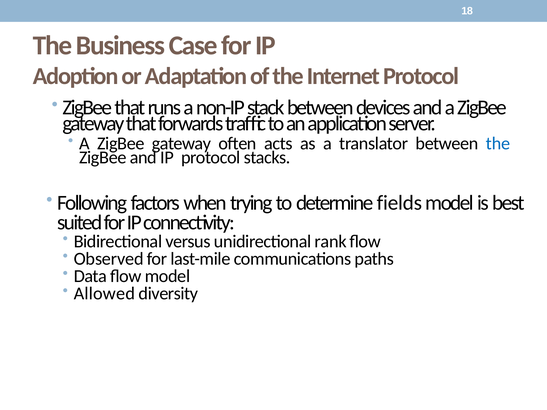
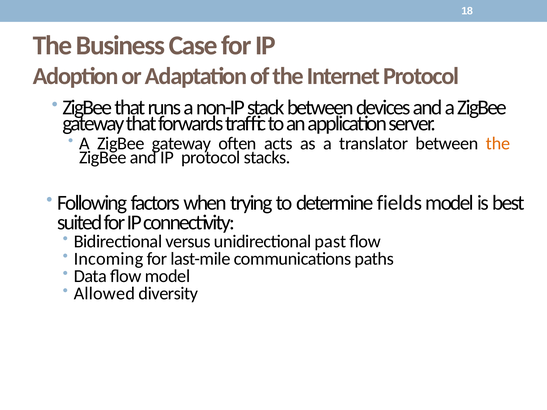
the colour: blue -> orange (498, 144)
rank: rank -> past (330, 242)
Observed: Observed -> Incoming (108, 259)
